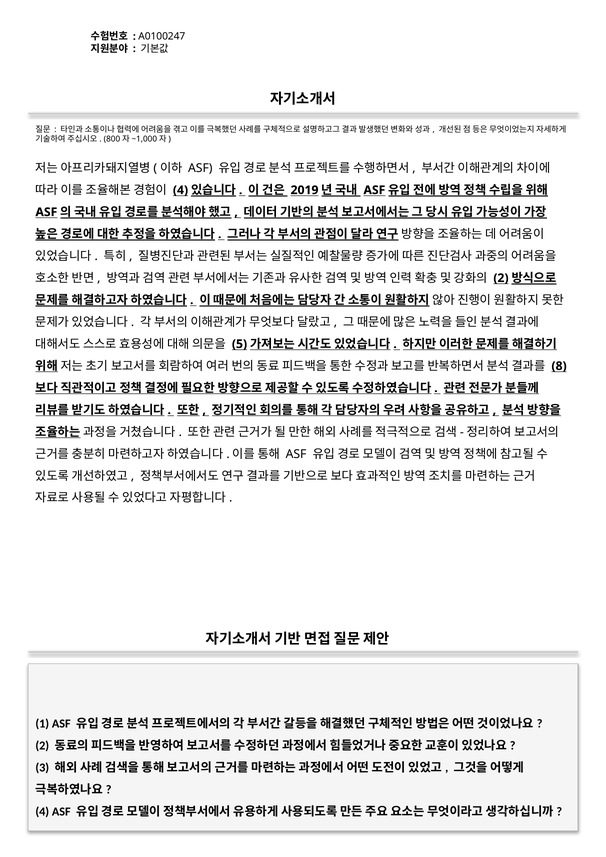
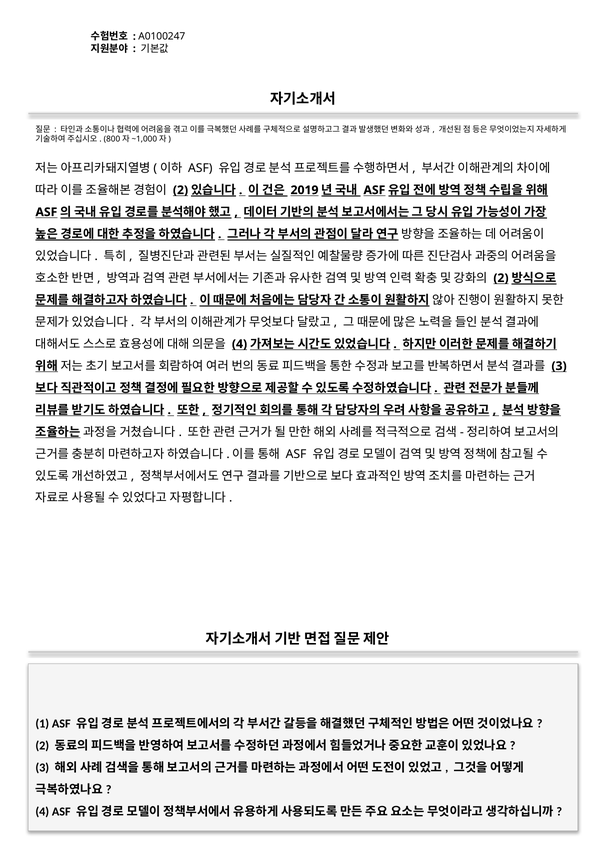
4: 4 -> 2 (181, 190)
5: 5 -> 4 (240, 344)
8: 8 -> 3 (559, 366)
